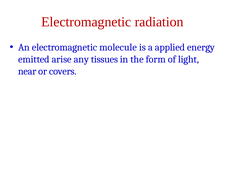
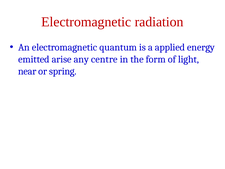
molecule: molecule -> quantum (118, 47)
tissues: tissues -> centre (104, 59)
covers: covers -> spring (63, 71)
